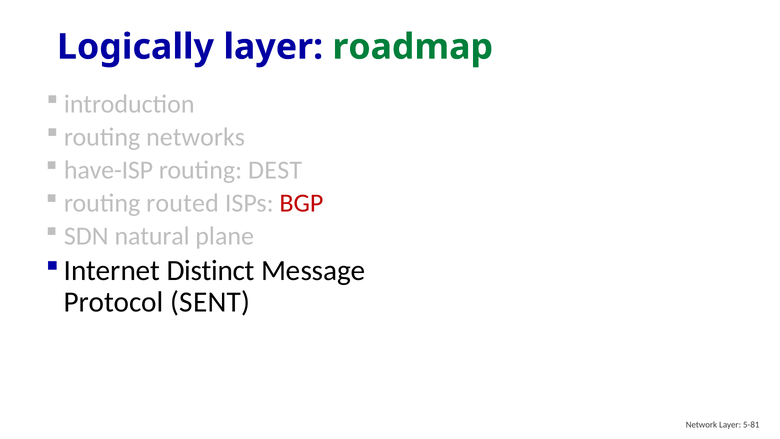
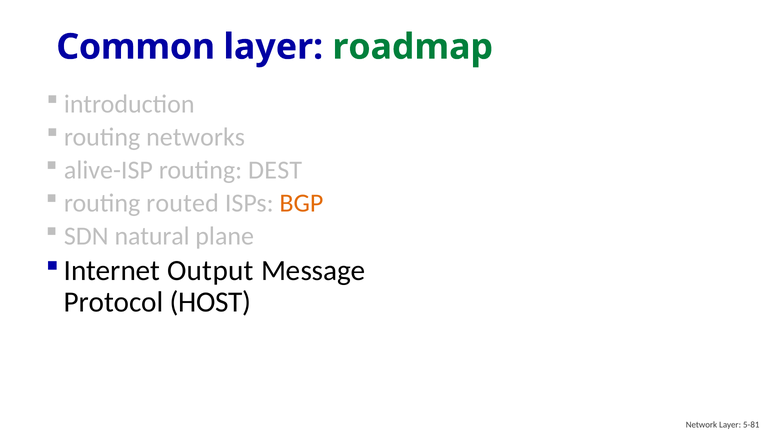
Logically: Logically -> Common (136, 47)
have-ISP: have-ISP -> alive-ISP (108, 170)
BGP colour: red -> orange (301, 203)
Distinct: Distinct -> Output (210, 271)
SENT: SENT -> HOST (210, 302)
